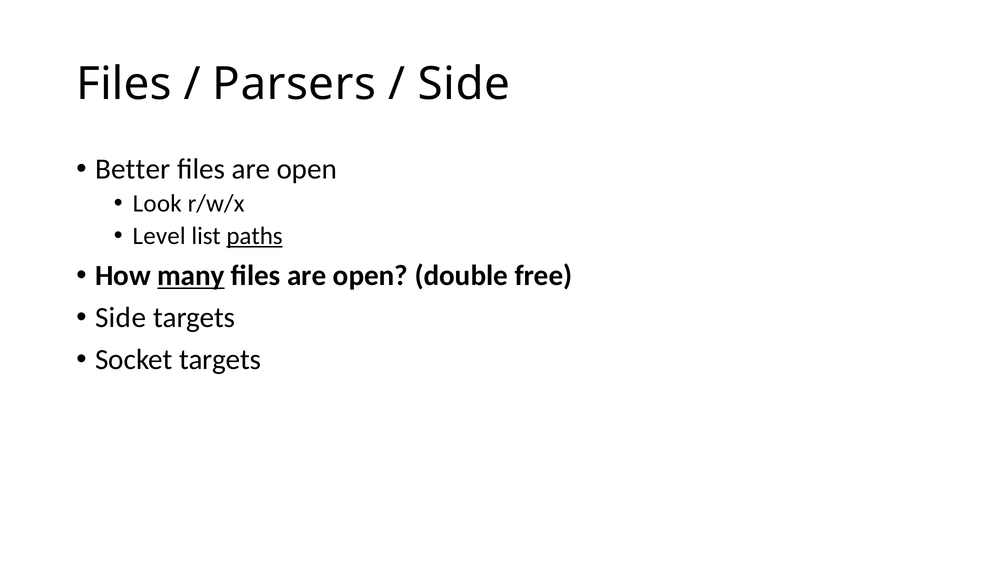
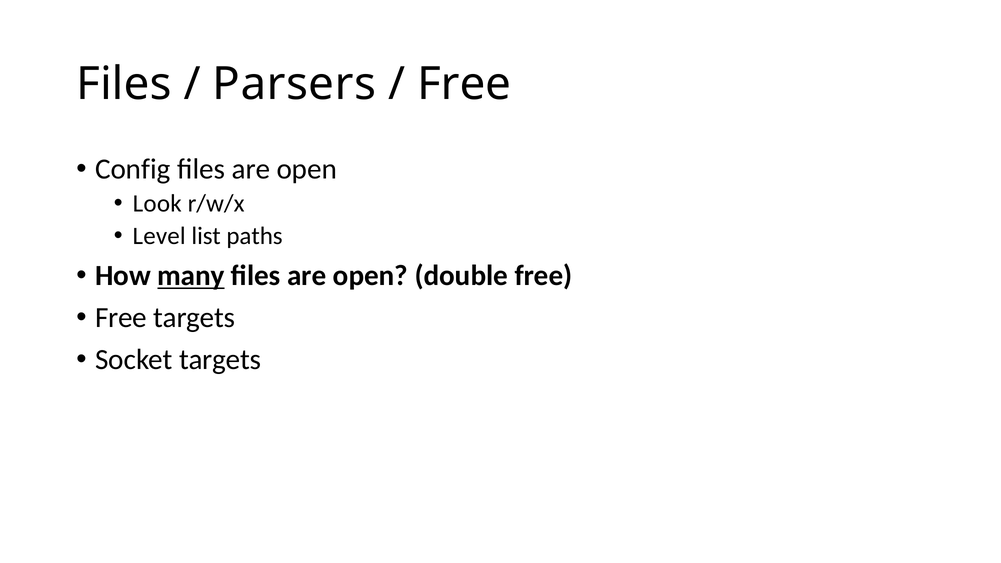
Side: Side -> Free (464, 84)
Better: Better -> Config (133, 169)
paths underline: present -> none (255, 236)
Side: Side -> Free (121, 318)
